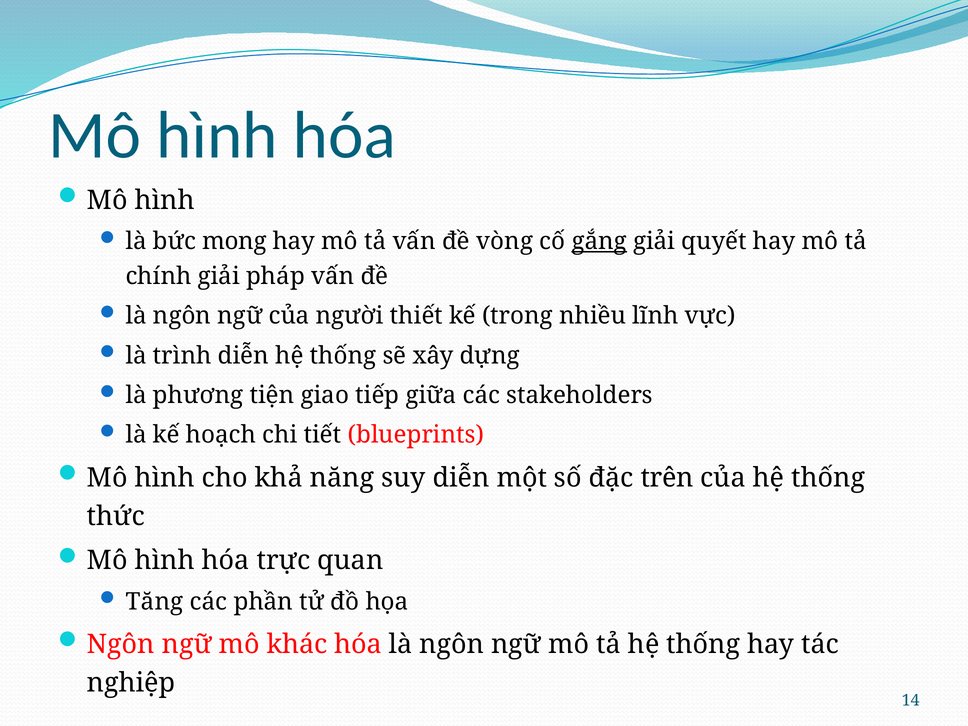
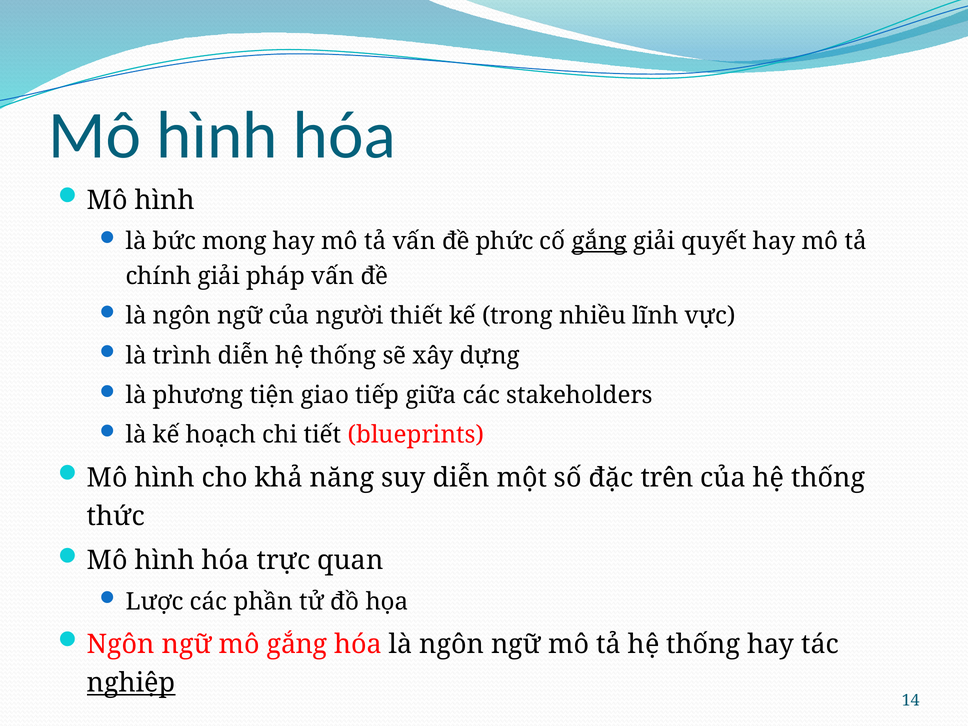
vòng: vòng -> phức (505, 241)
Tăng: Tăng -> Lược (155, 602)
mô khác: khác -> gắng (297, 644)
nghiệp underline: none -> present (131, 683)
